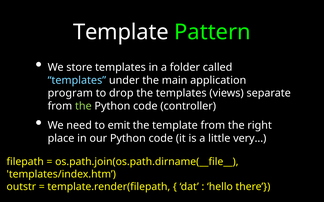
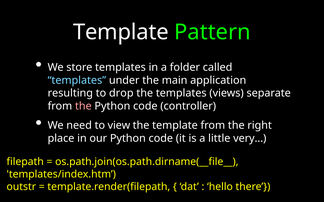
program: program -> resulting (70, 93)
the colour: light green -> pink (83, 106)
emit: emit -> view (119, 126)
